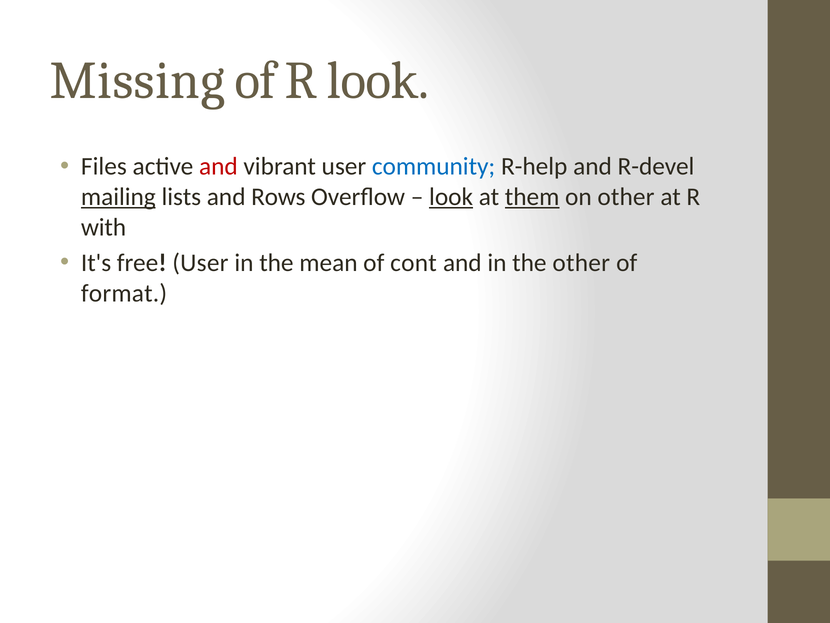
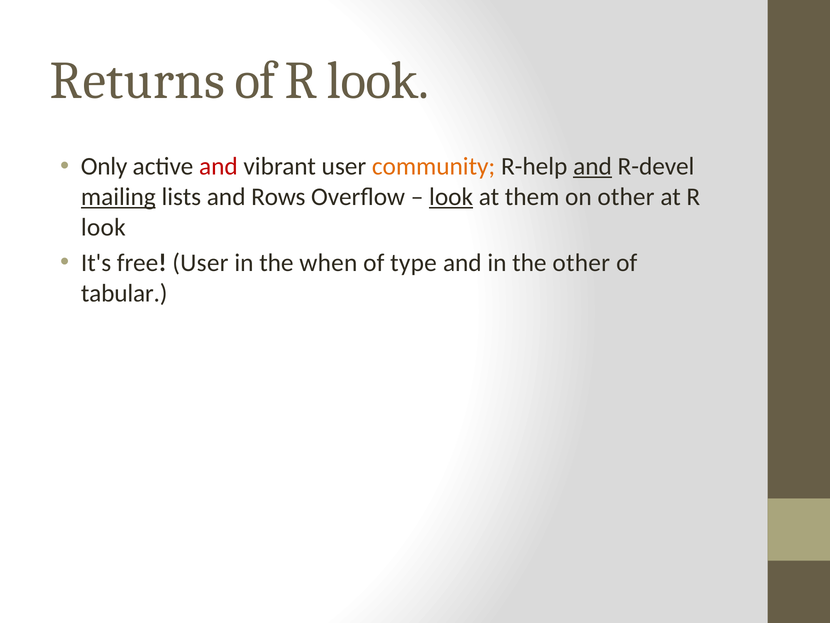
Missing: Missing -> Returns (137, 80)
Files: Files -> Only (104, 166)
community colour: blue -> orange (434, 166)
and underline: none -> present (593, 166)
them underline: present -> none (532, 197)
with: with -> look (103, 227)
mean: mean -> when (328, 263)
cont: cont -> type (414, 263)
format: format -> tabular (124, 293)
